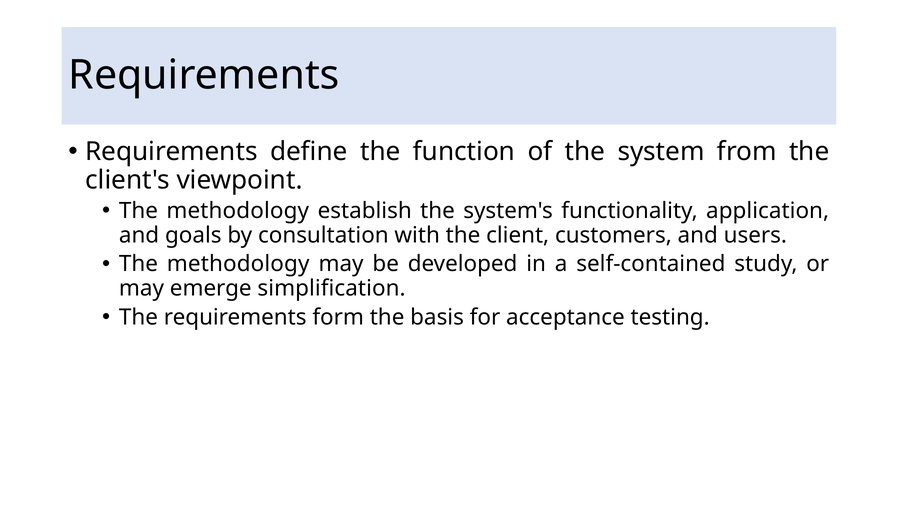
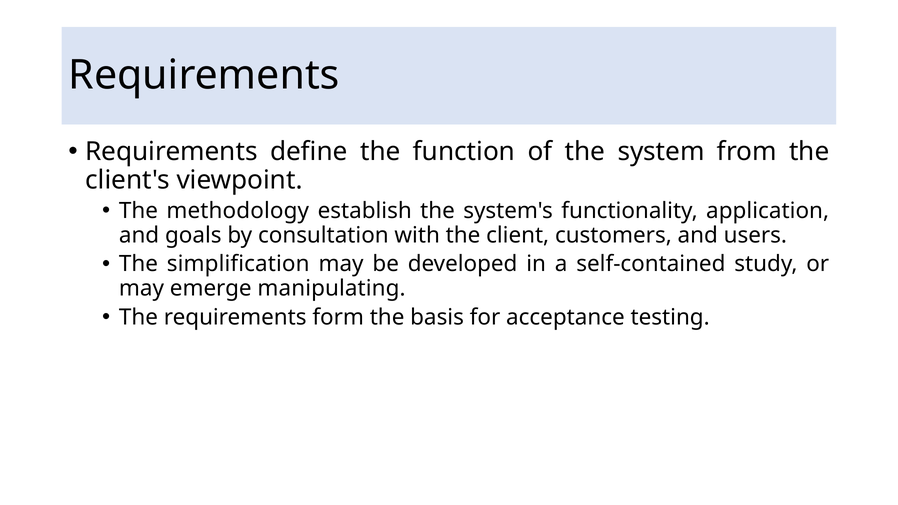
methodology: methodology -> simplification (238, 264)
simplification: simplification -> manipulating (332, 288)
